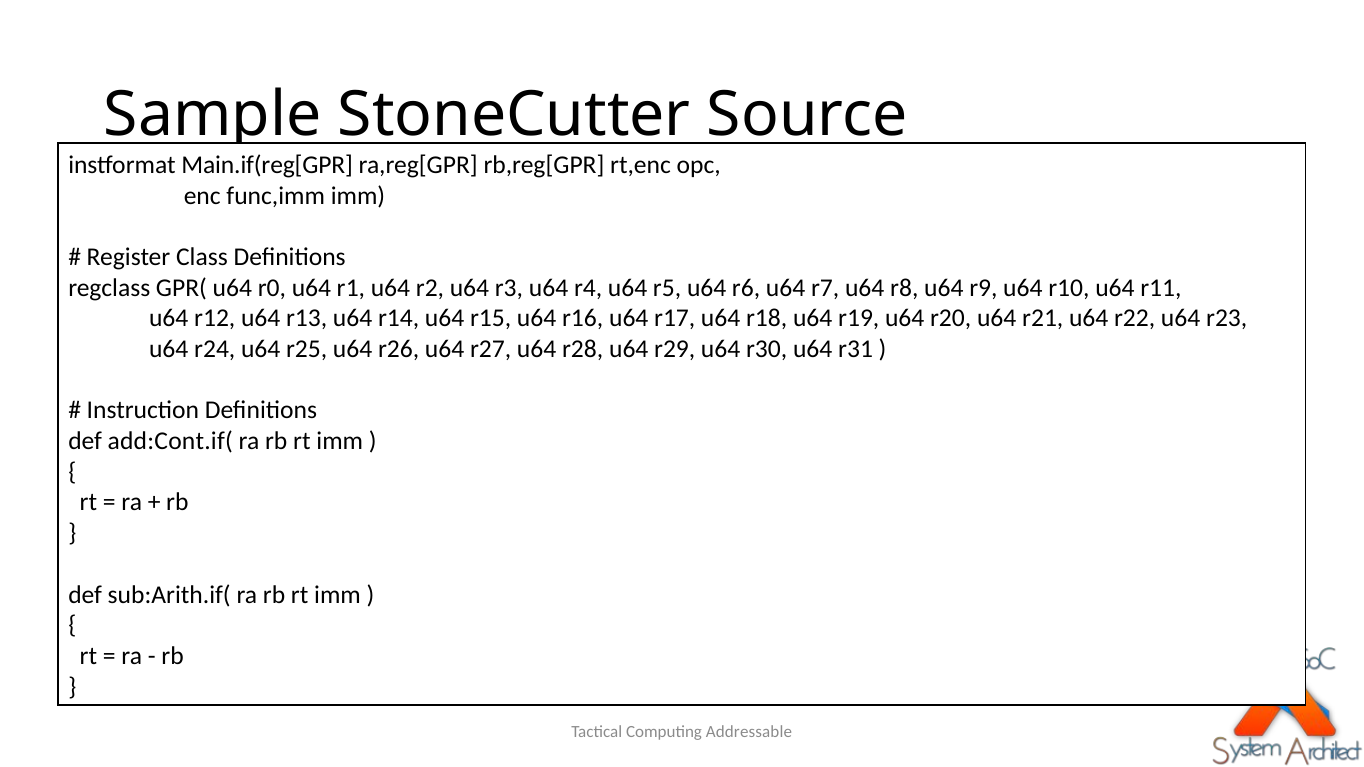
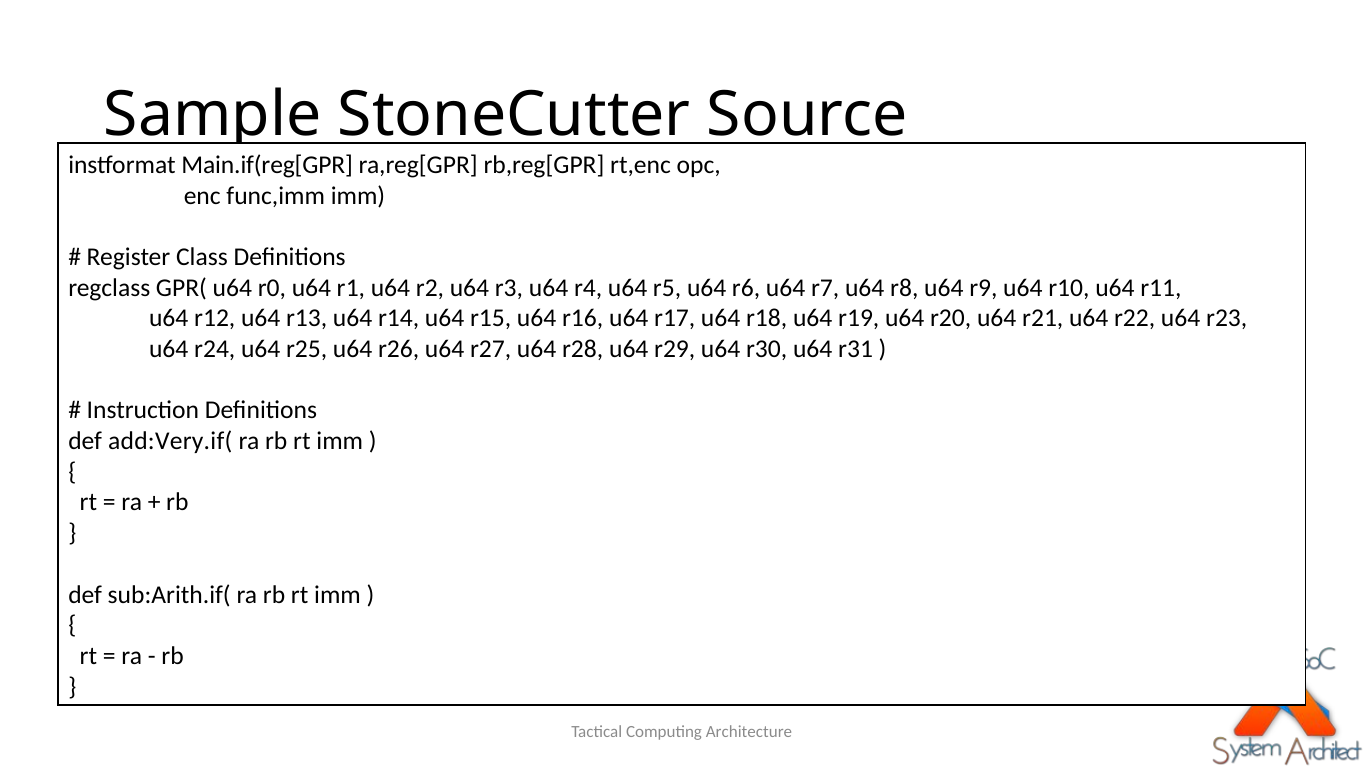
add:Cont.if(: add:Cont.if( -> add:Very.if( (170, 441)
Addressable: Addressable -> Architecture (749, 733)
